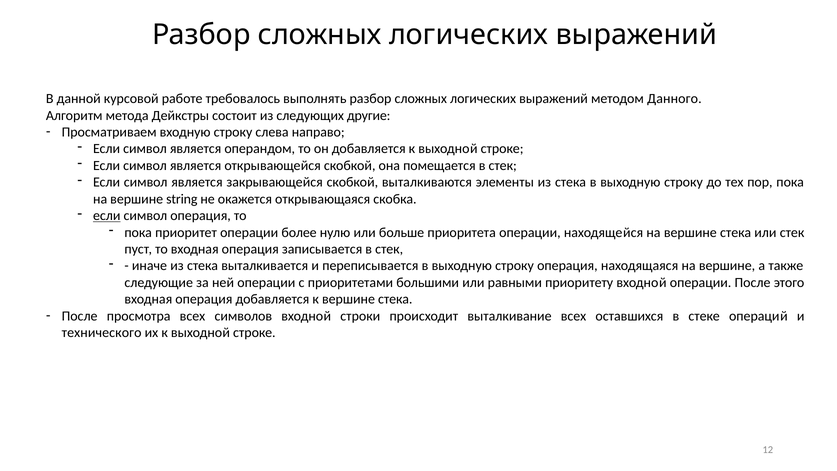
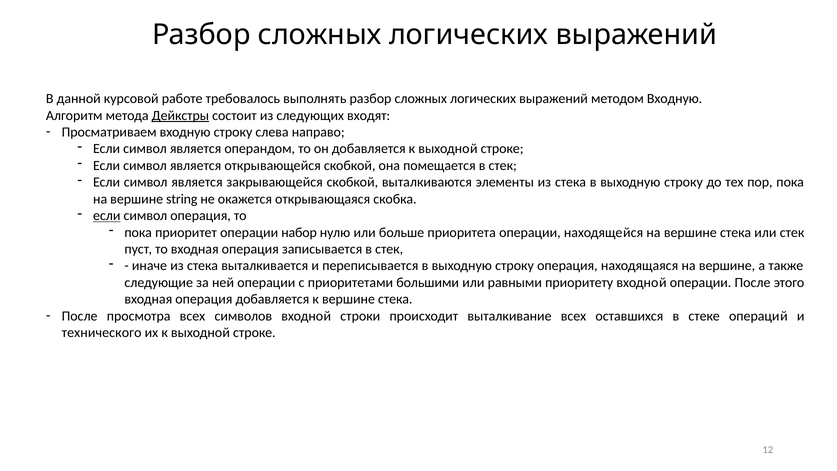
методом Данного: Данного -> Входную (675, 99)
Дейкстры underline: none -> present (180, 115)
другие: другие -> входят (369, 115)
более: более -> набор (299, 232)
